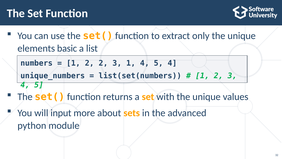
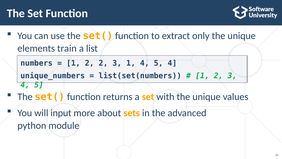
basic: basic -> train (67, 48)
